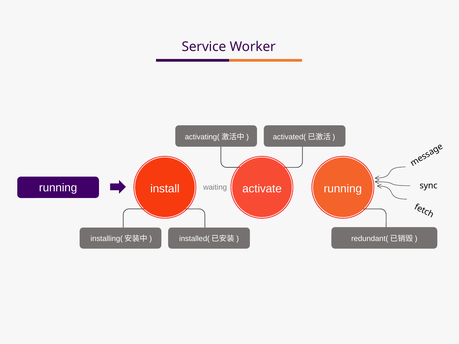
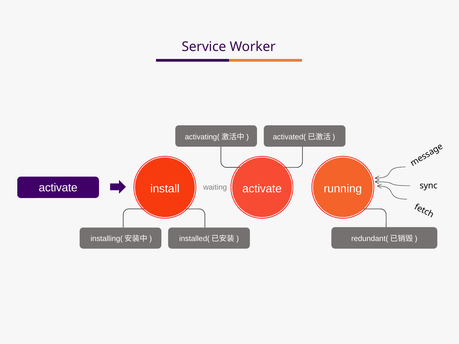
running: running -> activate (58, 188)
